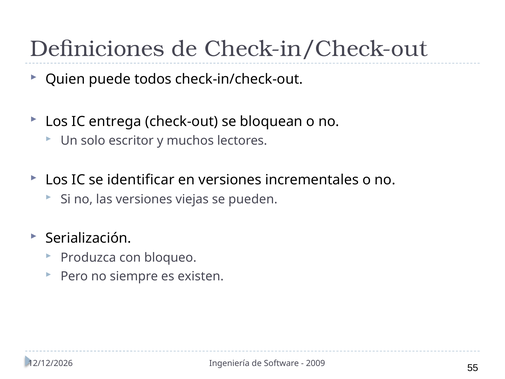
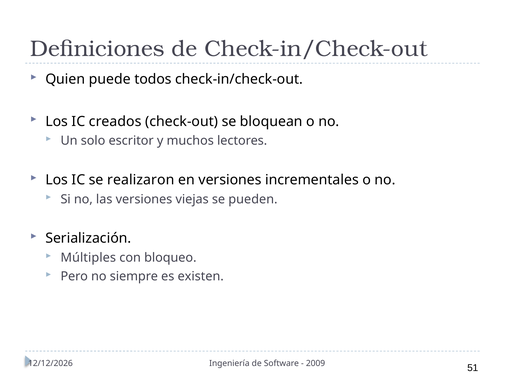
entrega: entrega -> creados (115, 121)
identificar: identificar -> realizaron (141, 180)
Produzca: Produzca -> Múltiples (88, 257)
55: 55 -> 51 (473, 368)
